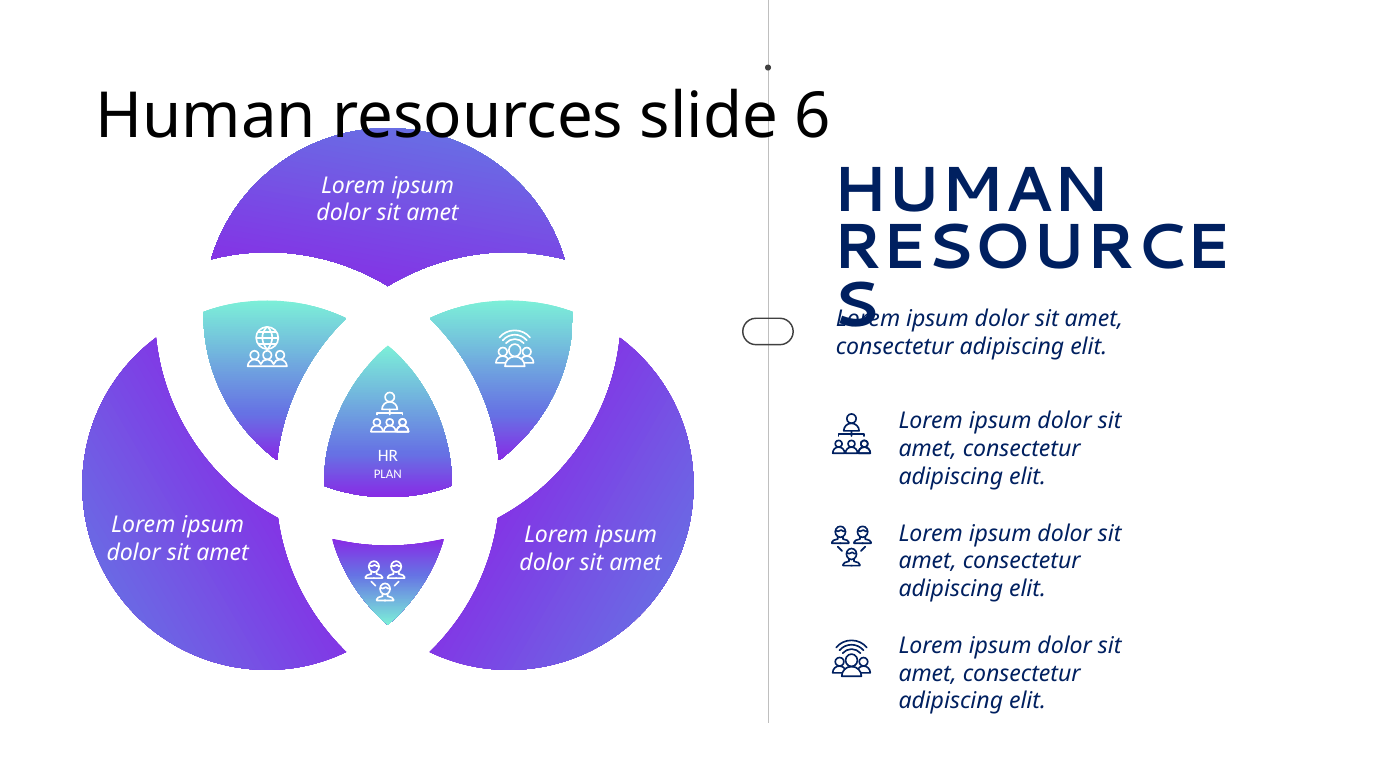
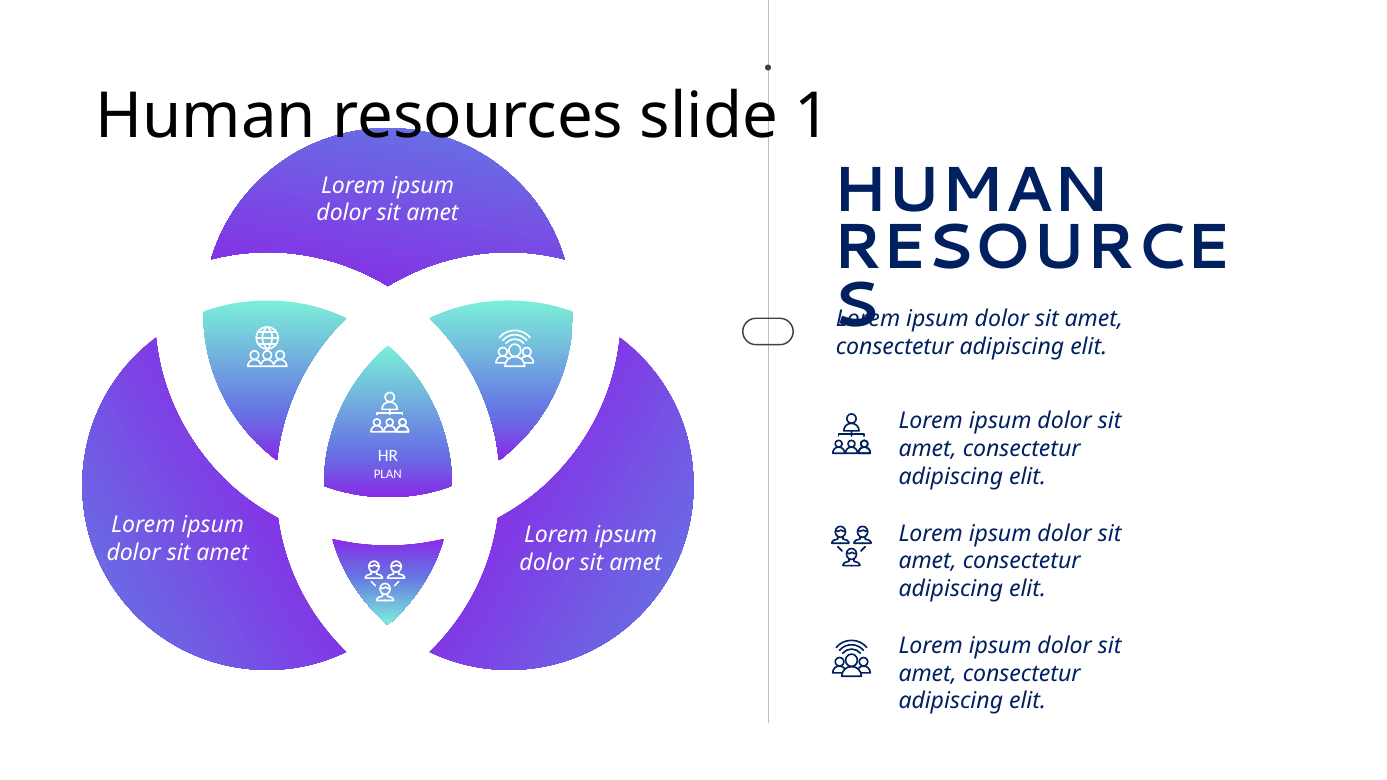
6: 6 -> 1 (813, 117)
